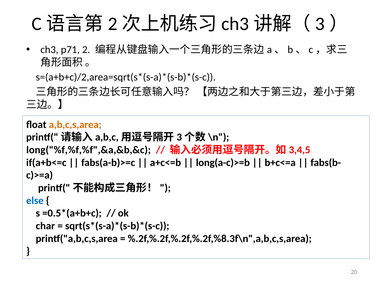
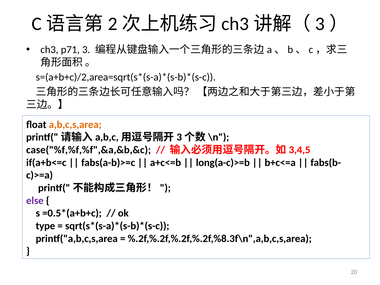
2: 2 -> 3 (86, 50)
long("%f,%f,%f",&a,&b,&c: long("%f,%f,%f",&a,&b,&c -> case("%f,%f,%f",&a,&b,&c (89, 150)
else colour: blue -> purple (35, 201)
char: char -> type (45, 226)
